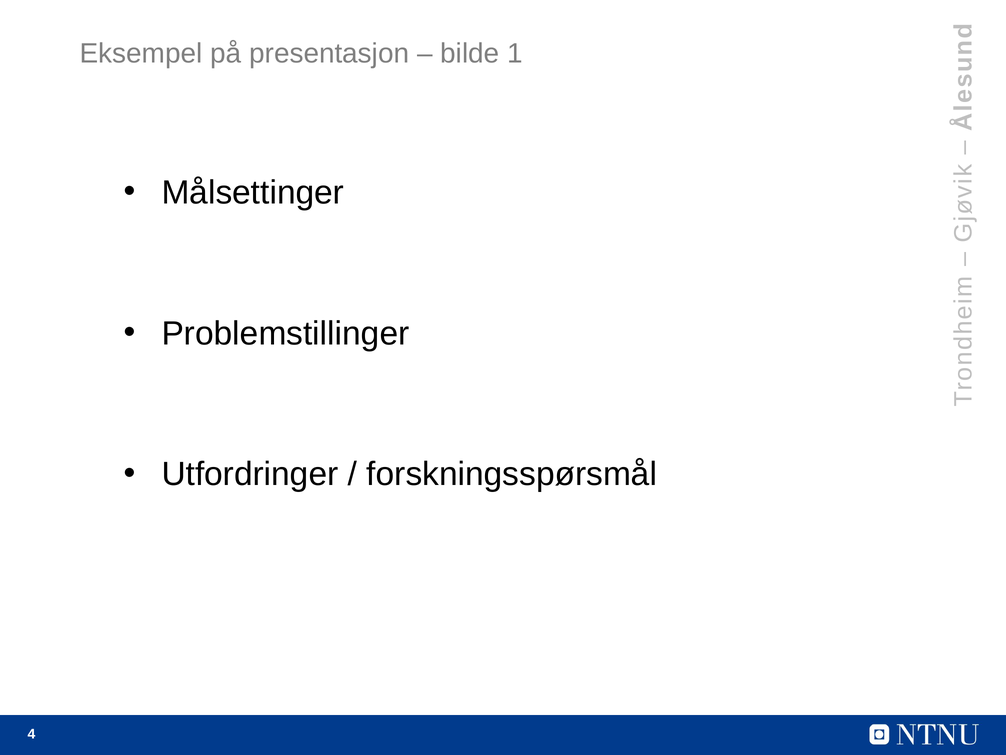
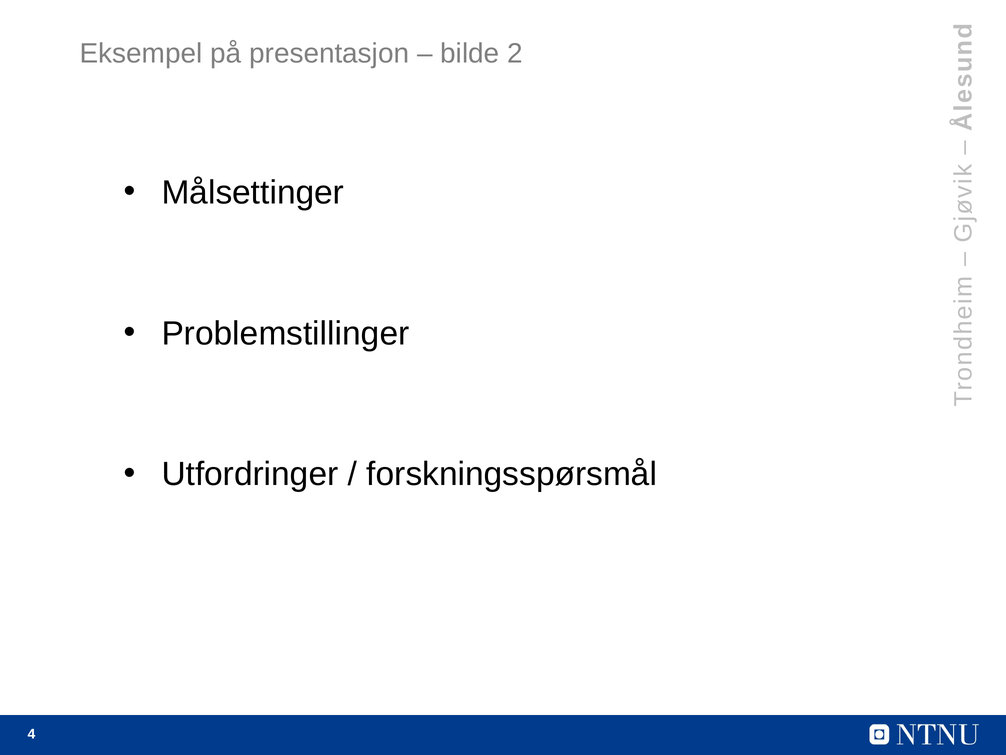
1: 1 -> 2 (515, 53)
